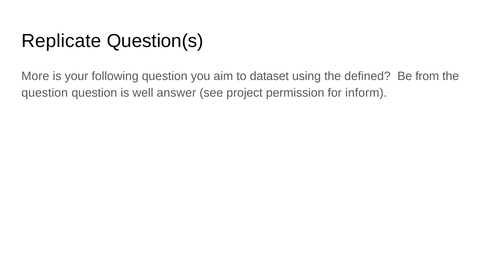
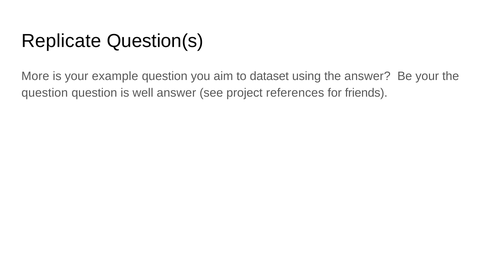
following: following -> example (115, 76)
the defined: defined -> answer (367, 76)
Be from: from -> your (427, 76)
permission: permission -> references (295, 93)
inform: inform -> friends (366, 93)
